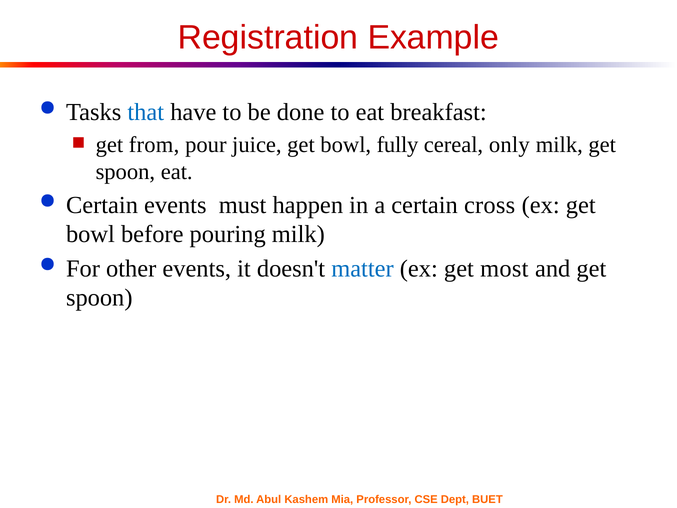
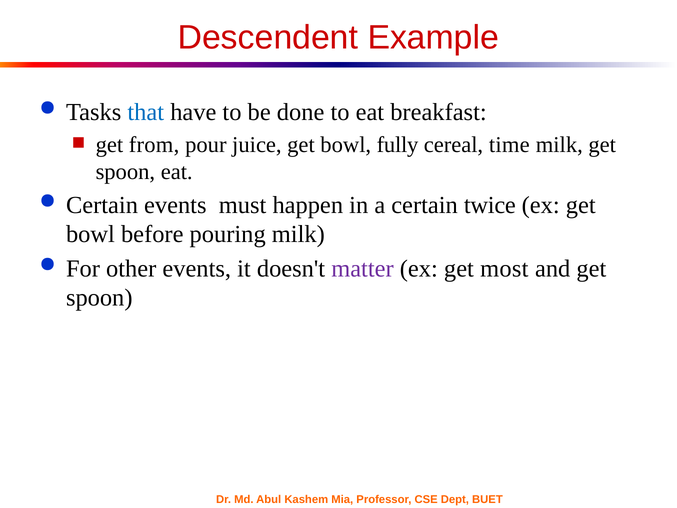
Registration: Registration -> Descendent (268, 38)
only: only -> time (509, 145)
cross: cross -> twice (490, 205)
matter colour: blue -> purple (362, 268)
